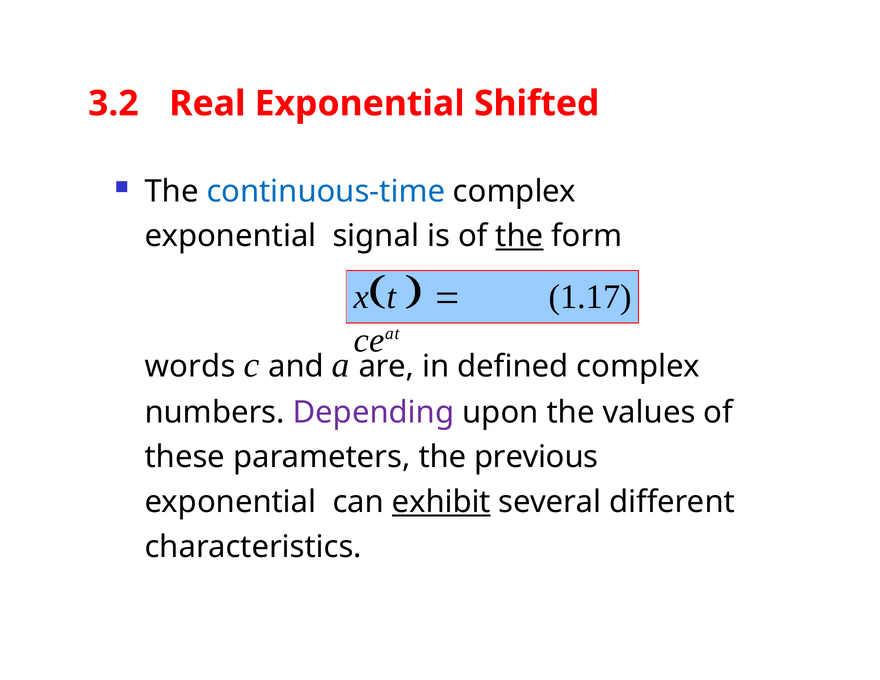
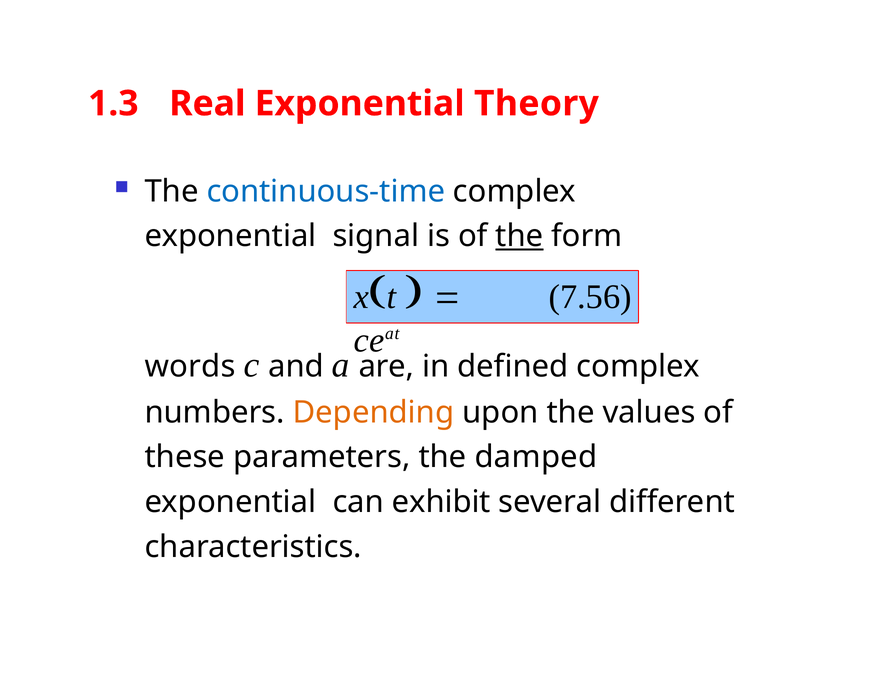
3.2: 3.2 -> 1.3 (113, 104)
Shifted: Shifted -> Theory (536, 104)
1.17: 1.17 -> 7.56 (590, 297)
Depending colour: purple -> orange (374, 412)
previous: previous -> damped (536, 457)
exhibit underline: present -> none (441, 502)
